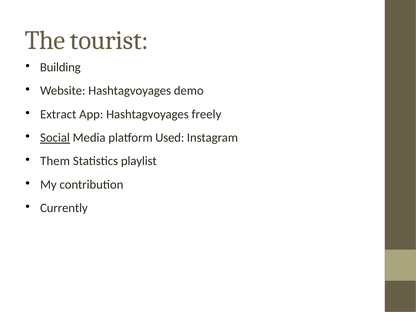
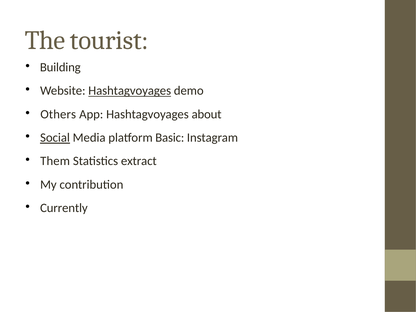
Hashtagvoyages underline: none -> present (130, 91)
Extract: Extract -> Others (58, 114)
freely: freely -> about (207, 114)
Used: Used -> Basic (170, 138)
playlist: playlist -> extract (139, 161)
